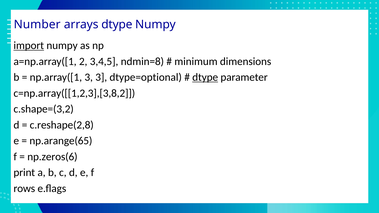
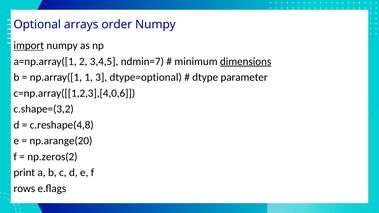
Number: Number -> Optional (37, 24)
arrays dtype: dtype -> order (117, 24)
ndmin=8: ndmin=8 -> ndmin=7 (142, 61)
dimensions underline: none -> present (246, 61)
np.array([1 3: 3 -> 1 (89, 77)
dtype underline: present -> none (205, 77)
c=np.array([[1,2,3],[3,8,2: c=np.array([[1,2,3],[3,8,2 -> c=np.array([[1,2,3],[4,0,6 (74, 93)
c.reshape(2,8: c.reshape(2,8 -> c.reshape(4,8 (62, 125)
np.arange(65: np.arange(65 -> np.arange(20 (61, 141)
np.zeros(6: np.zeros(6 -> np.zeros(2 (52, 157)
